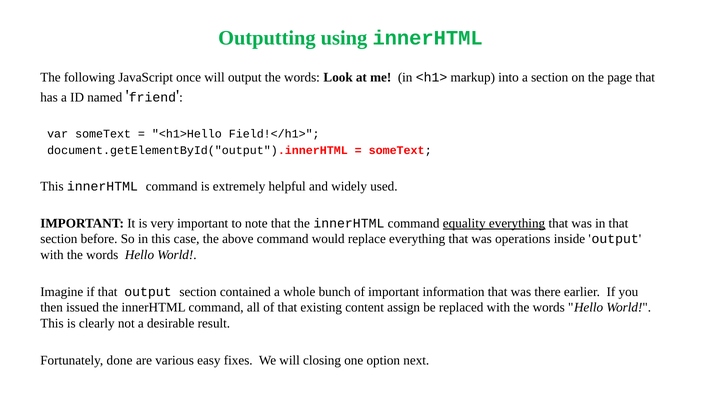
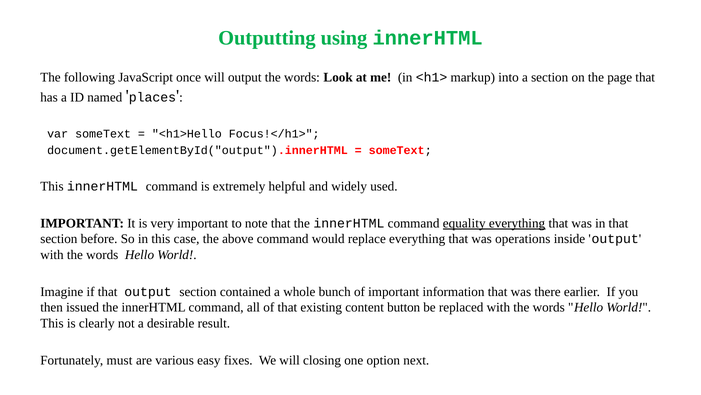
friend: friend -> places (152, 97)
Field!</h1>: Field!</h1> -> Focus!</h1> (274, 134)
assign: assign -> button (404, 307)
done: done -> must (120, 360)
